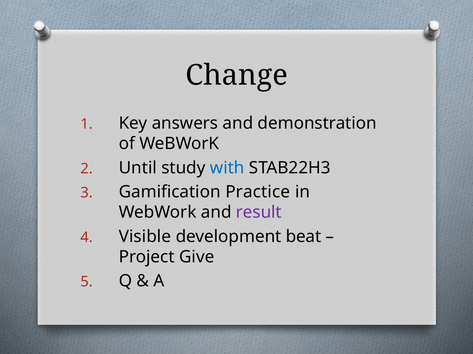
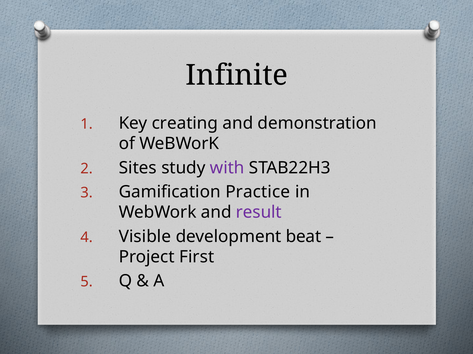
Change: Change -> Infinite (237, 75)
answers: answers -> creating (185, 123)
Until: Until -> Sites (138, 168)
with colour: blue -> purple (227, 168)
Give: Give -> First (197, 257)
